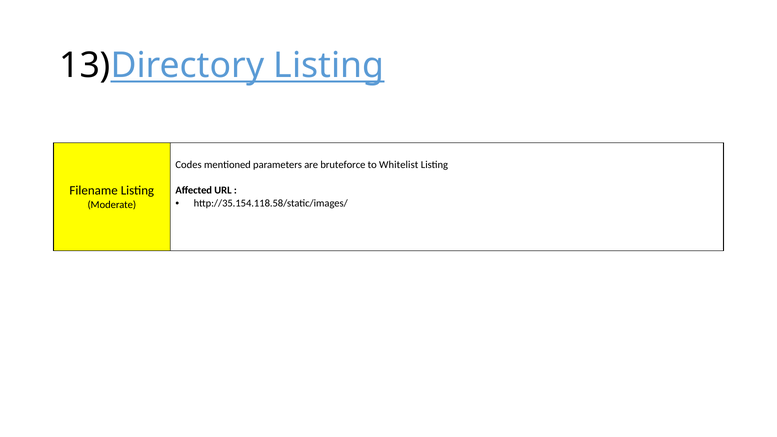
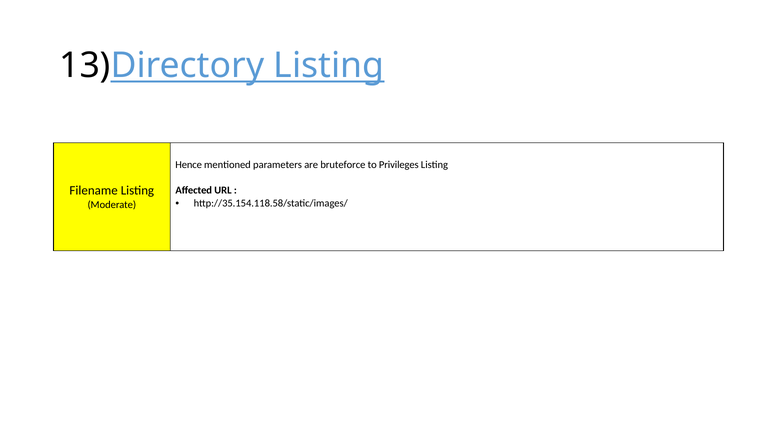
Codes: Codes -> Hence (189, 165)
Whitelist: Whitelist -> Privileges (399, 165)
